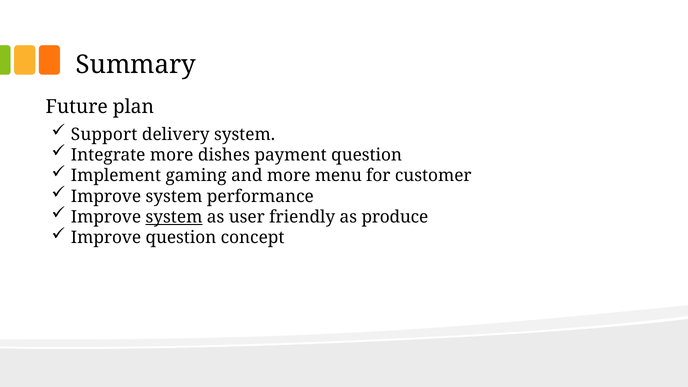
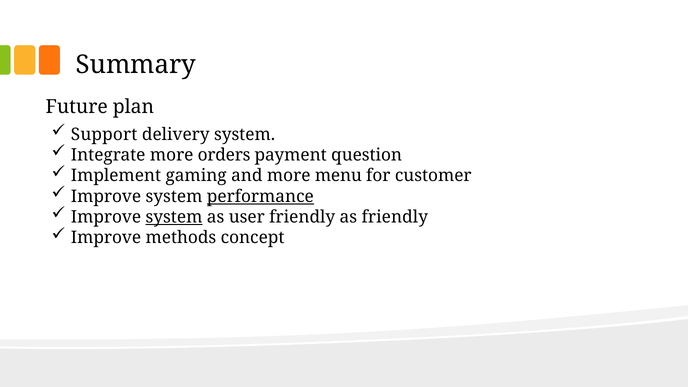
dishes: dishes -> orders (224, 155)
performance underline: none -> present (260, 196)
as produce: produce -> friendly (395, 217)
Improve question: question -> methods (181, 238)
